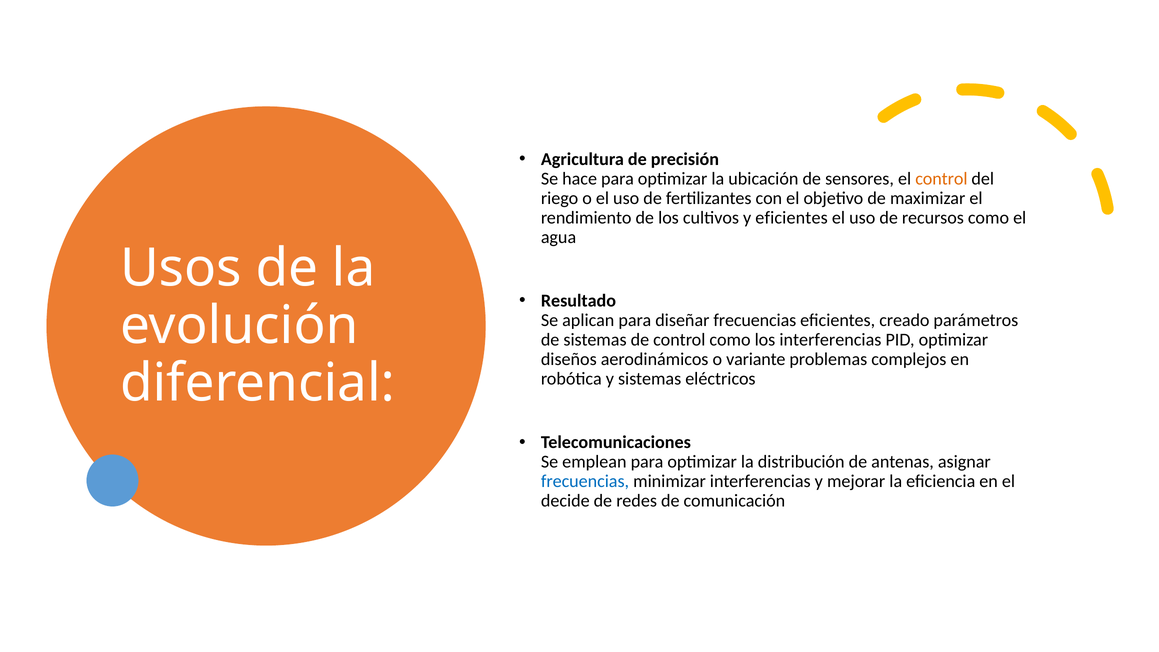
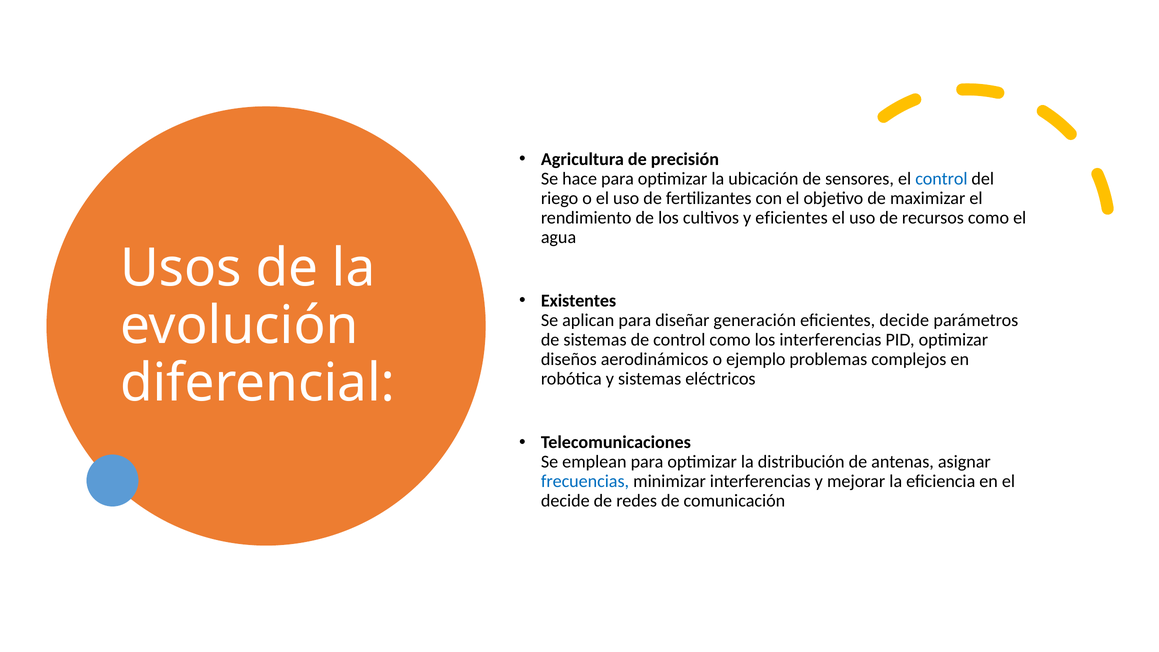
control colour: orange -> blue (941, 179)
Resultado: Resultado -> Existentes (579, 301)
diseñar frecuencias: frecuencias -> generación (755, 320)
eficientes creado: creado -> decide (904, 320)
variante: variante -> ejemplo (756, 359)
